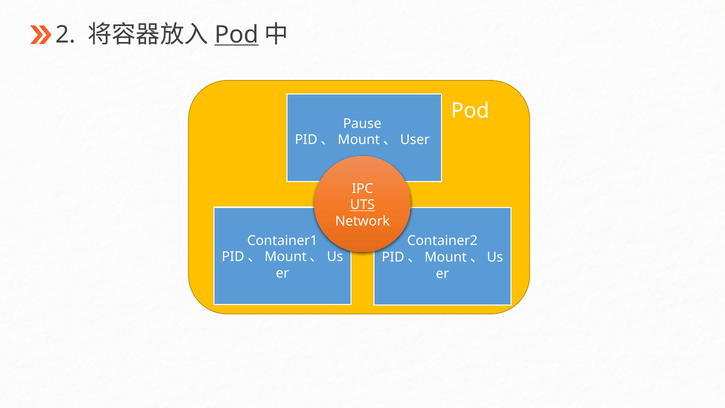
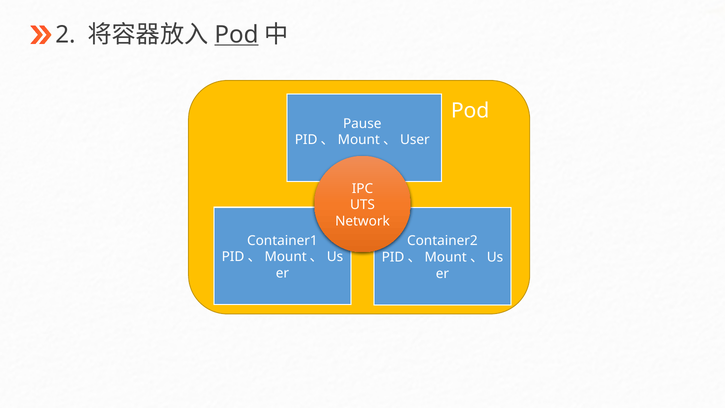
UTS underline: present -> none (362, 205)
